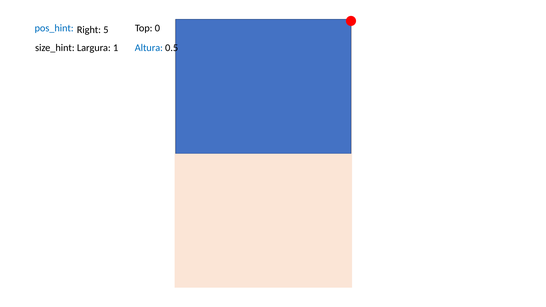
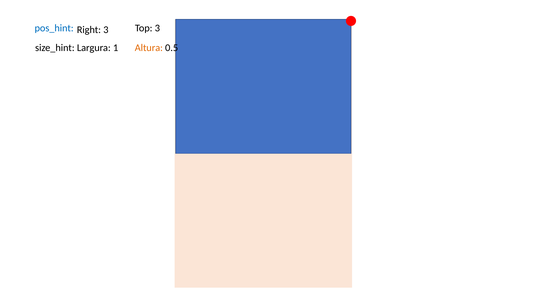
Top 0: 0 -> 3 (157, 28)
Right 5: 5 -> 3 (106, 30)
Altura colour: blue -> orange (149, 48)
